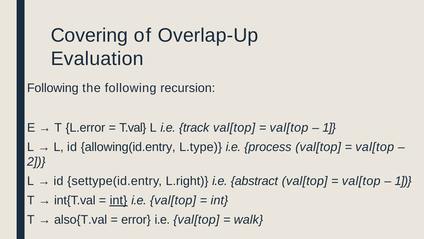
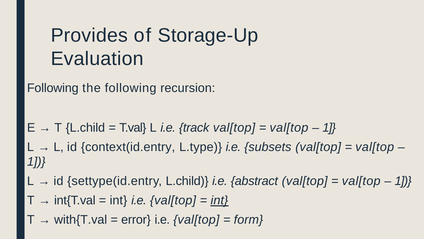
Covering: Covering -> Provides (89, 35)
Overlap-Up: Overlap-Up -> Storage-Up (208, 35)
T L.error: L.error -> L.child (85, 127)
allowing(id.entry: allowing(id.entry -> context(id.entry (128, 147)
process: process -> subsets (268, 147)
2: 2 -> 1 (36, 162)
settype(id.entry L.right: L.right -> L.child (187, 181)
int underline: present -> none (118, 200)
int underline: none -> present (219, 200)
also{T.val: also{T.val -> with{T.val (81, 219)
walk: walk -> form (248, 219)
